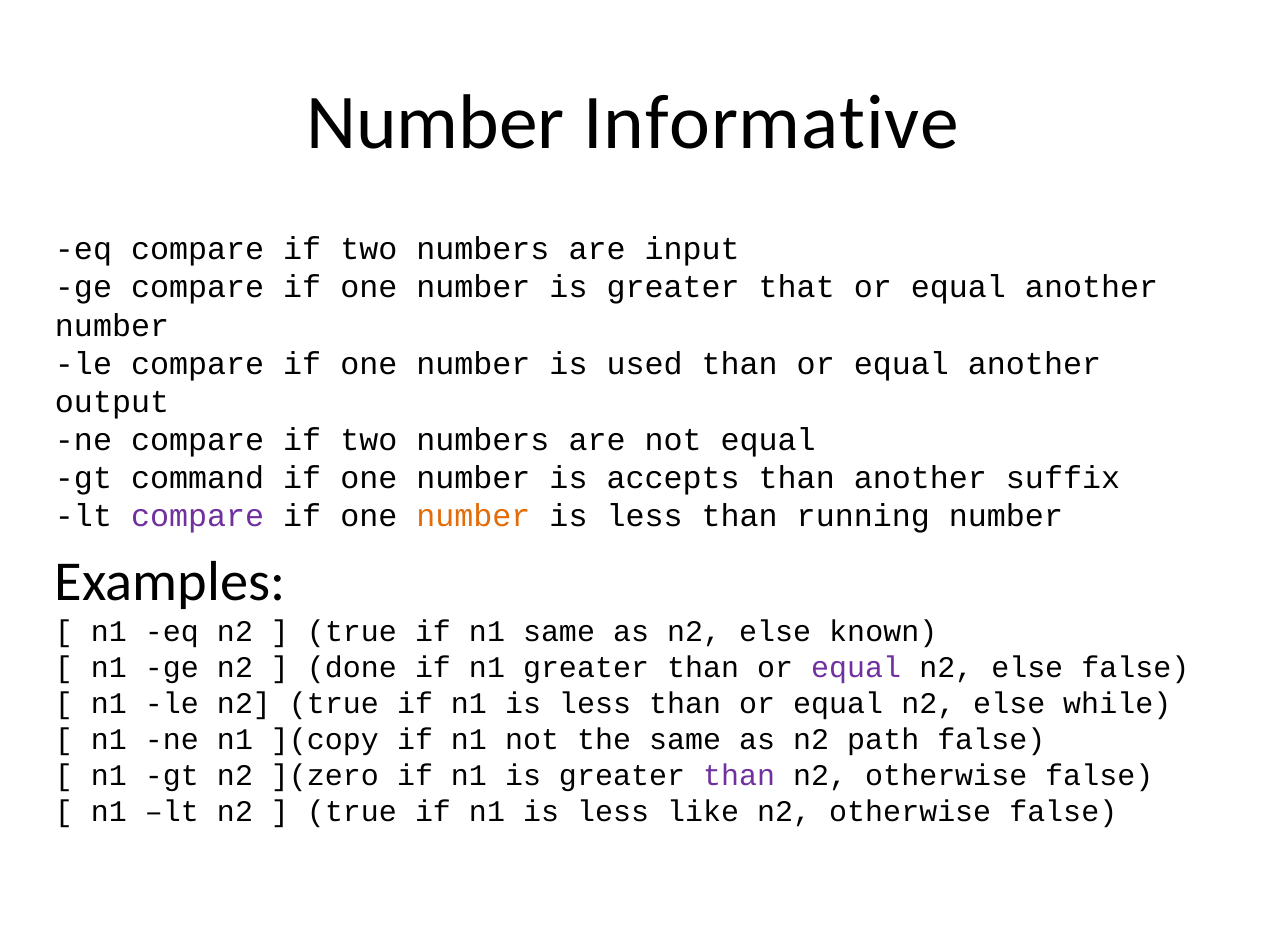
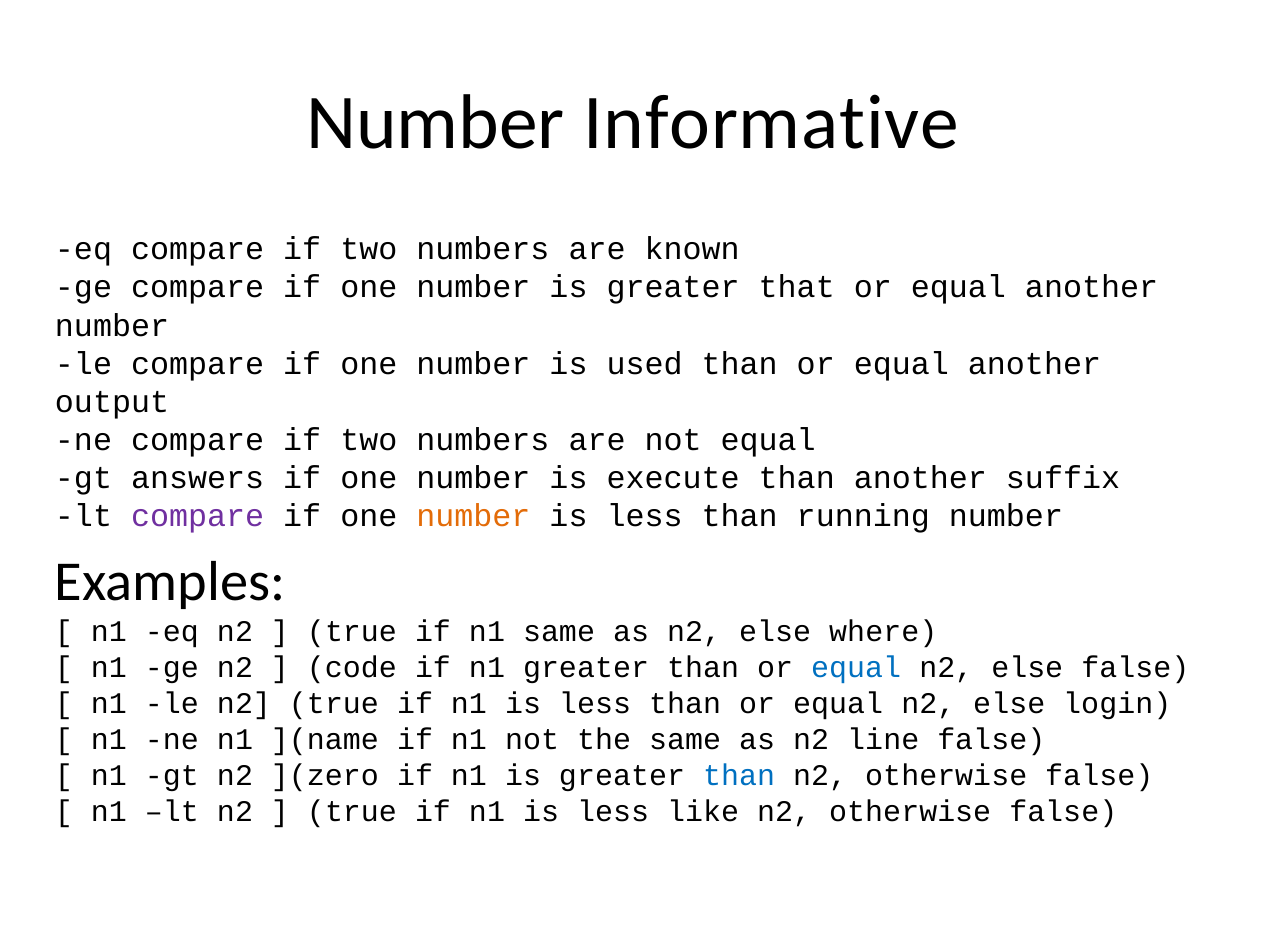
input: input -> known (692, 249)
command: command -> answers (198, 478)
accepts: accepts -> execute (673, 478)
known: known -> where (883, 632)
done: done -> code (352, 668)
equal colour: purple -> blue (856, 668)
while: while -> login (1117, 704)
](copy: ](copy -> ](name (325, 740)
path: path -> line (883, 740)
than colour: purple -> blue (739, 776)
